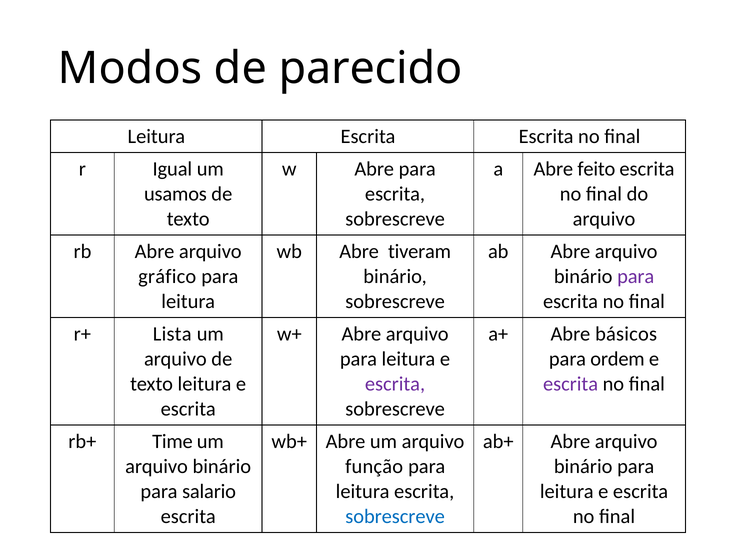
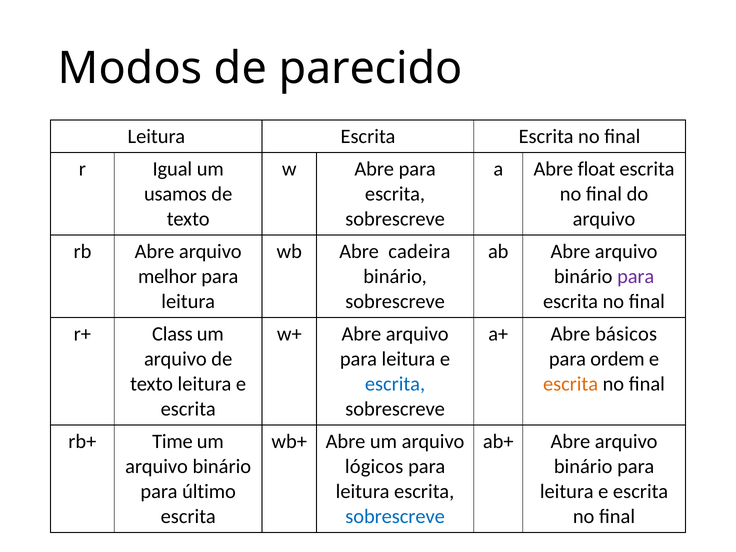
feito: feito -> float (596, 169)
tiveram: tiveram -> cadeira (419, 251)
gráfico: gráfico -> melhor (167, 276)
Lista: Lista -> Class (172, 334)
escrita colour: purple -> blue (395, 384)
escrita colour: purple -> orange (571, 384)
função: função -> lógicos (374, 466)
salario: salario -> último (209, 491)
